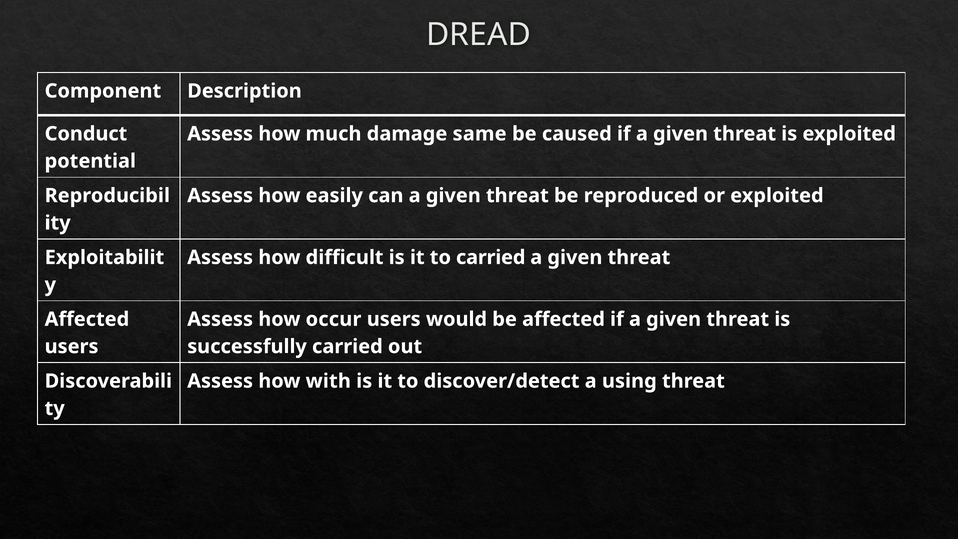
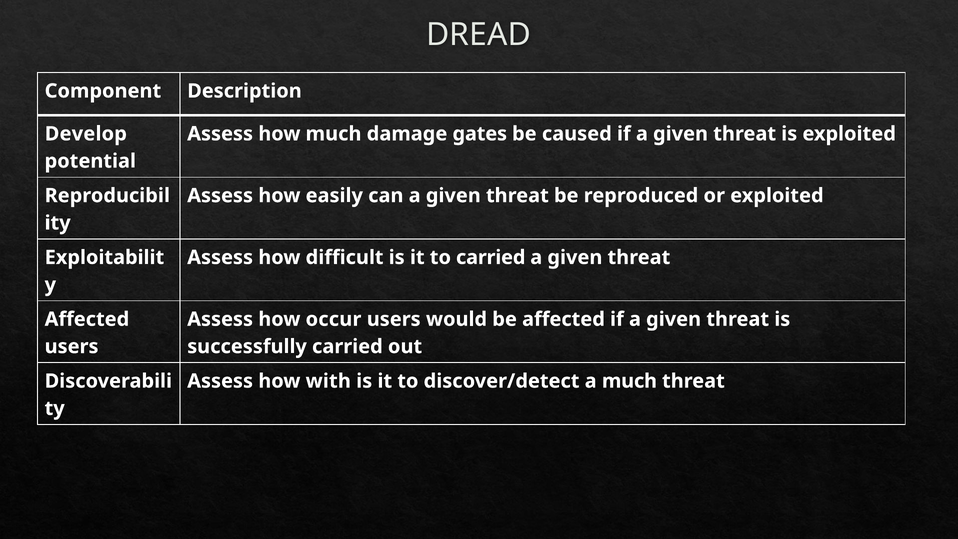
Conduct: Conduct -> Develop (86, 134)
same: same -> gates (480, 134)
a using: using -> much (629, 381)
